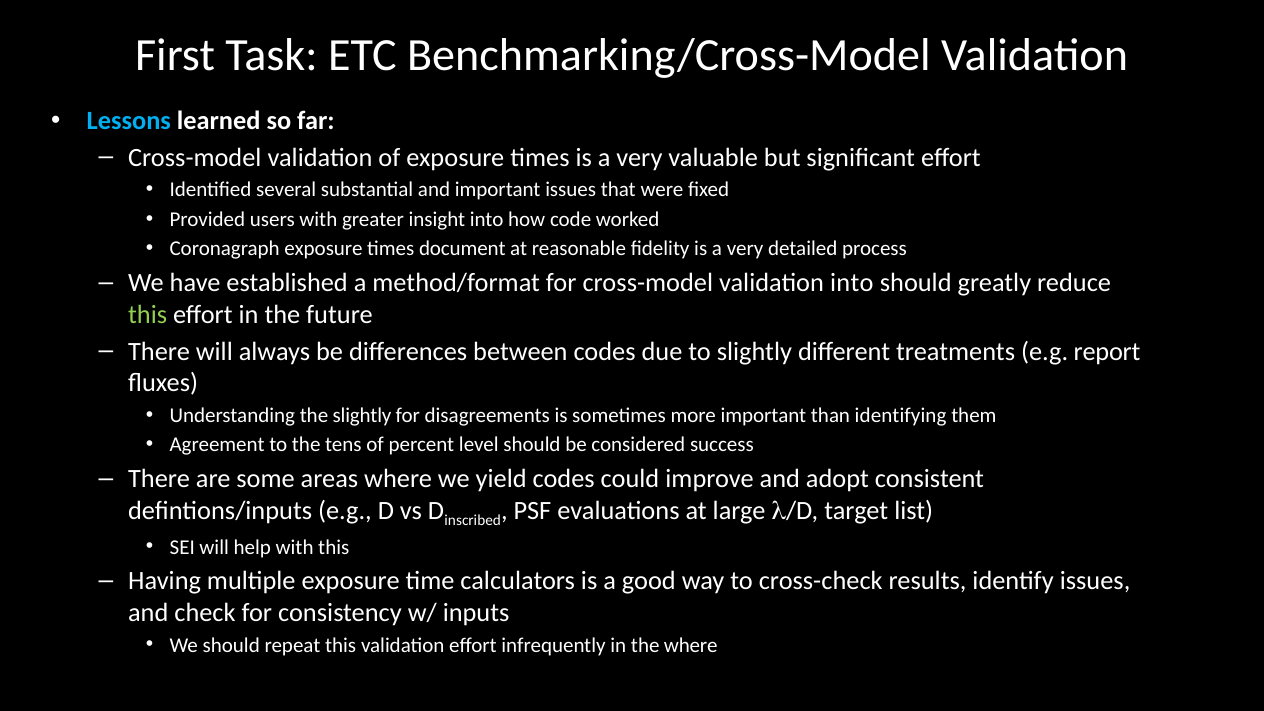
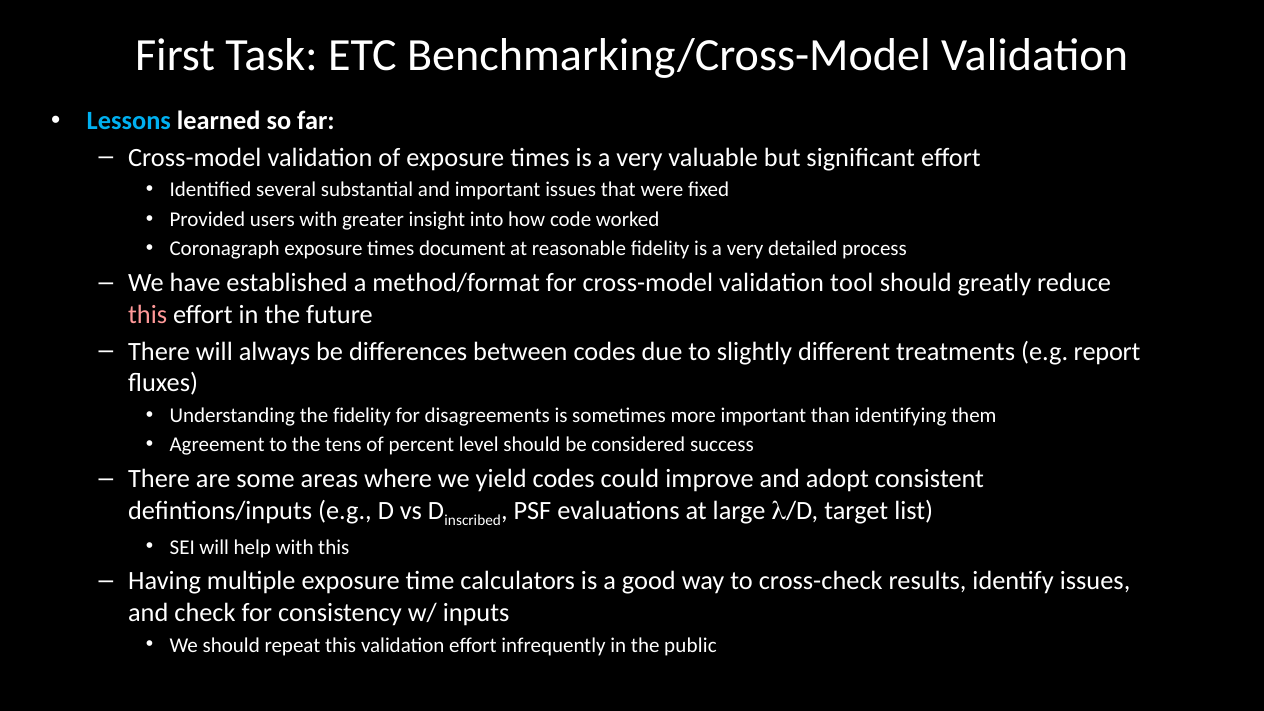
validation into: into -> tool (852, 283)
this colour: light green -> pink (148, 315)
the slightly: slightly -> fidelity (362, 415)
the where: where -> public (691, 645)
